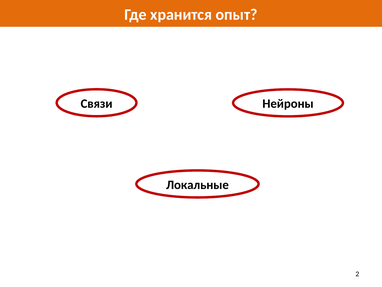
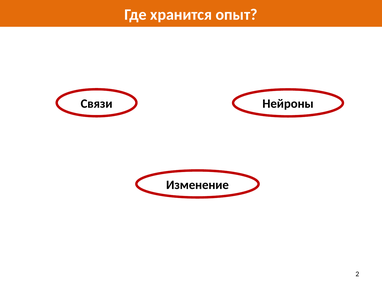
Локальные: Локальные -> Изменение (197, 184)
